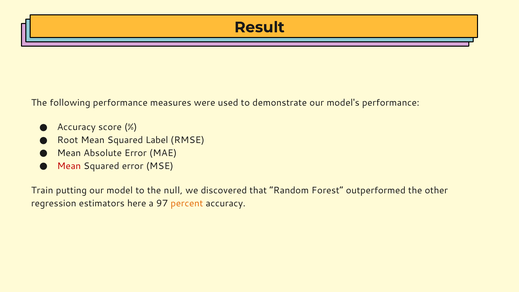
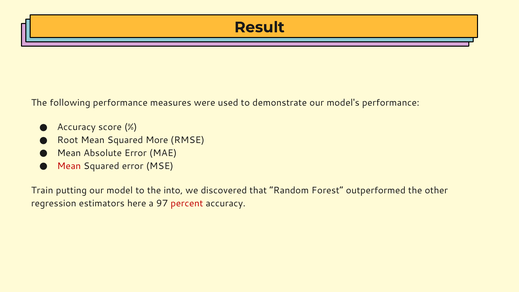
Label: Label -> More (157, 140)
null: null -> into (173, 190)
percent colour: orange -> red (187, 203)
